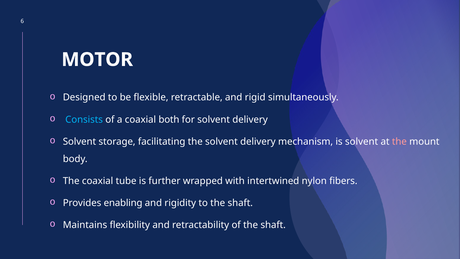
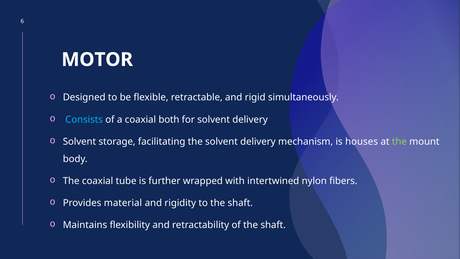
is solvent: solvent -> houses (362, 141)
the colour: pink -> light green (399, 141)
enabling: enabling -> material (123, 203)
